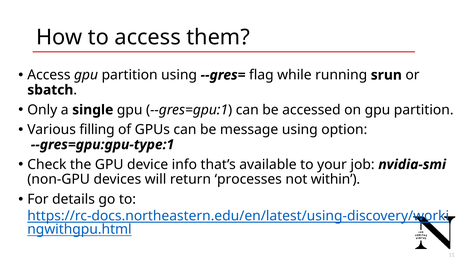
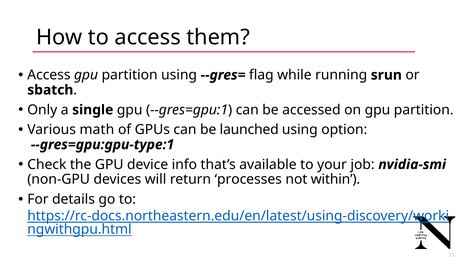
filling: filling -> math (97, 130)
message: message -> launched (249, 130)
